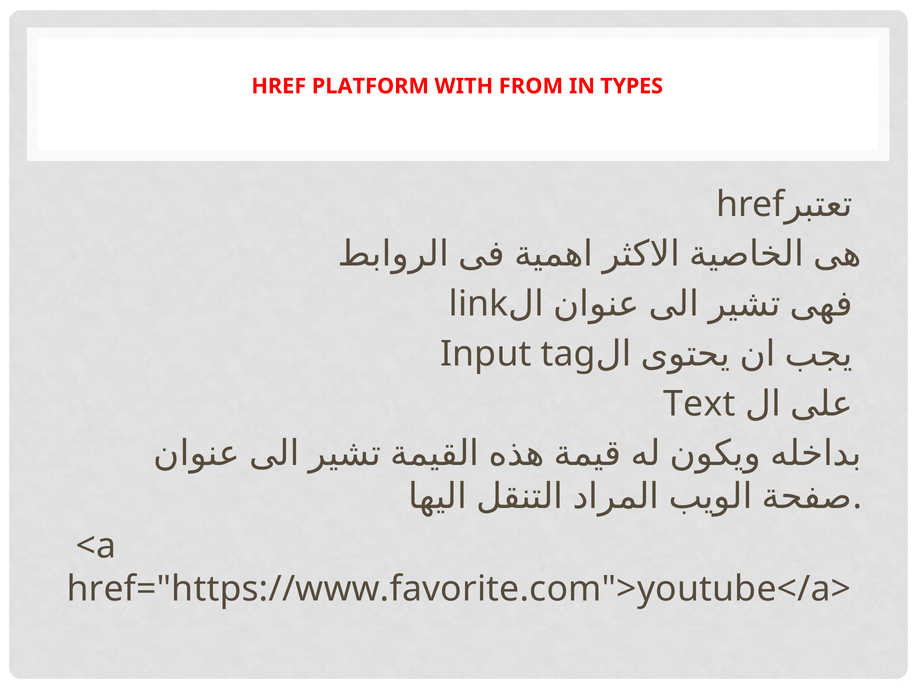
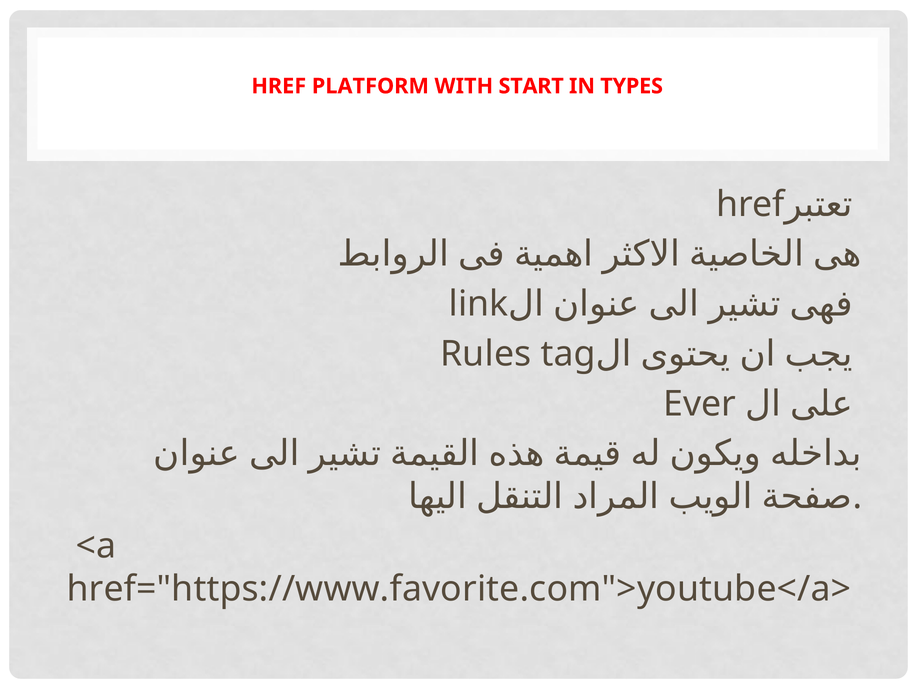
FROM: FROM -> START (531, 86)
Input: Input -> Rules (486, 354)
Text: Text -> Ever (700, 404)
